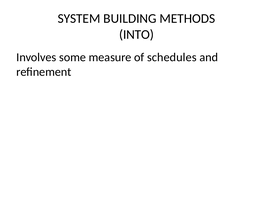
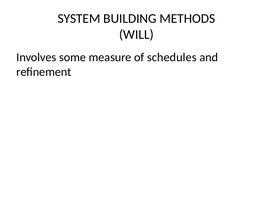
INTO: INTO -> WILL (136, 34)
